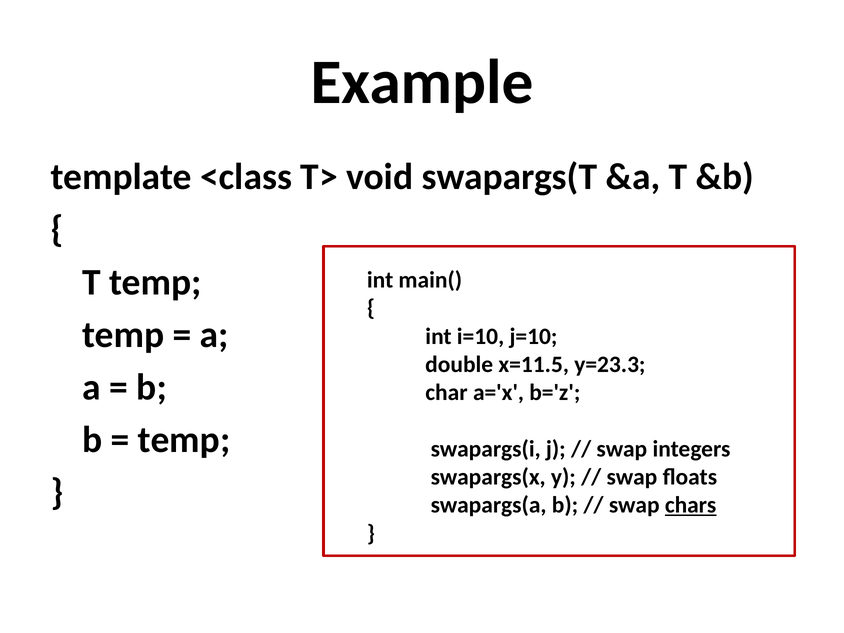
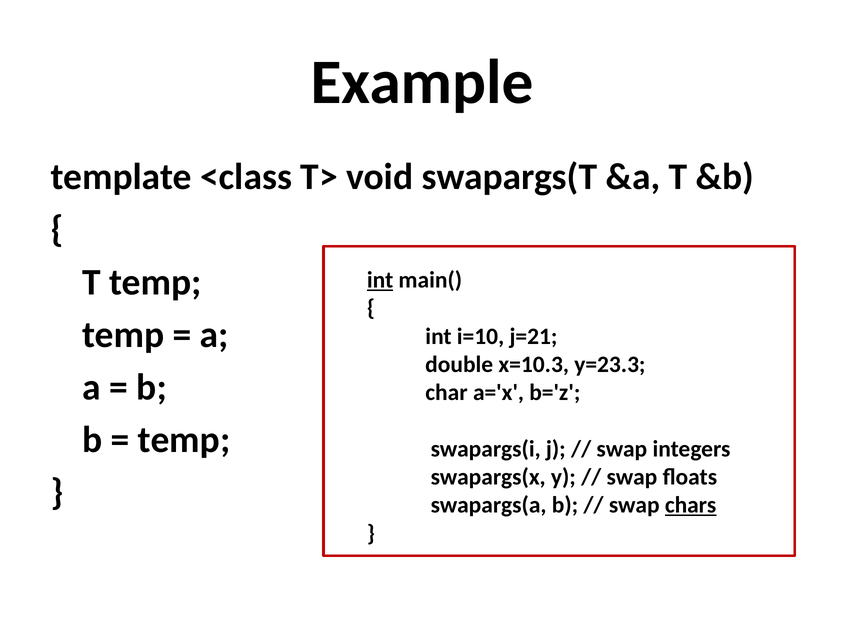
int underline: none -> present (380, 280)
j=10: j=10 -> j=21 (533, 336)
x=11.5: x=11.5 -> x=10.3 (534, 365)
